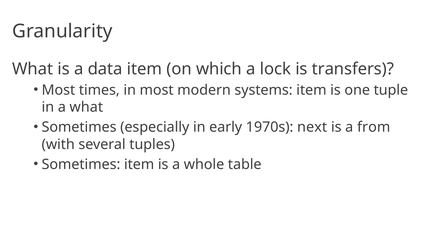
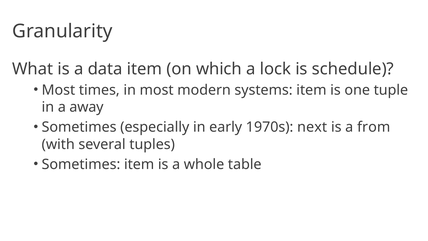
transfers: transfers -> schedule (353, 69)
a what: what -> away (86, 107)
